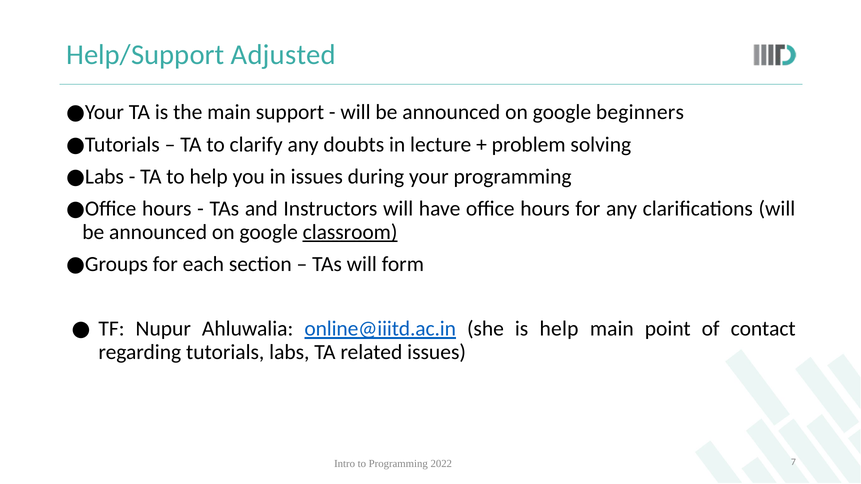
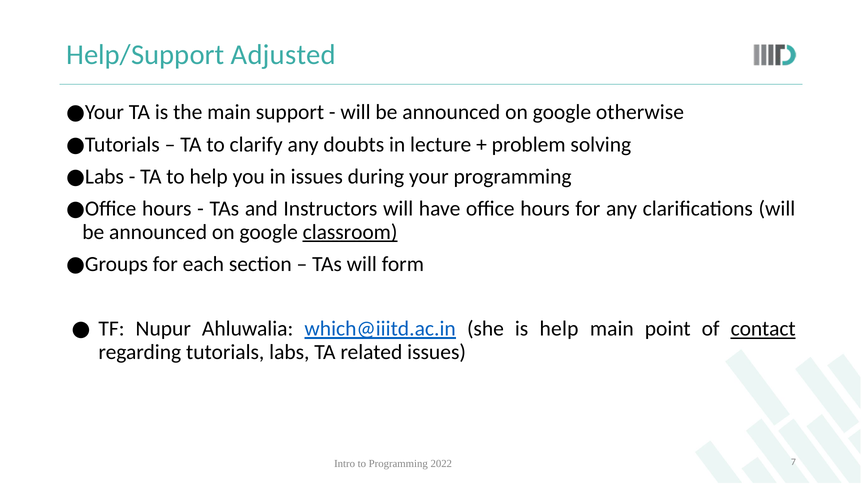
beginners: beginners -> otherwise (640, 112)
online@iiitd.ac.in: online@iiitd.ac.in -> which@iiitd.ac.in (380, 329)
contact underline: none -> present (763, 329)
